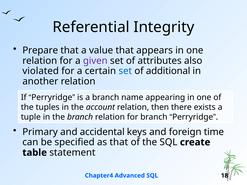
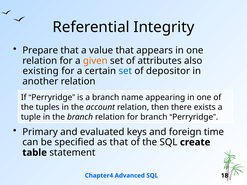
given colour: purple -> orange (95, 61)
violated: violated -> existing (41, 71)
additional: additional -> depositor (168, 71)
accidental: accidental -> evaluated (102, 132)
